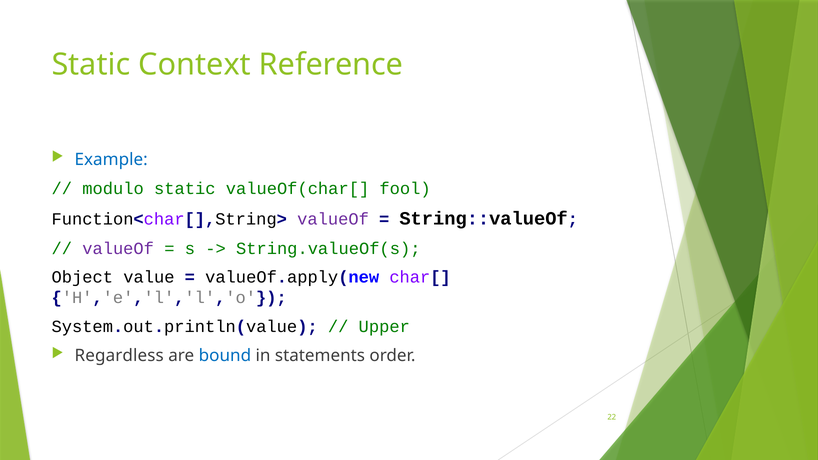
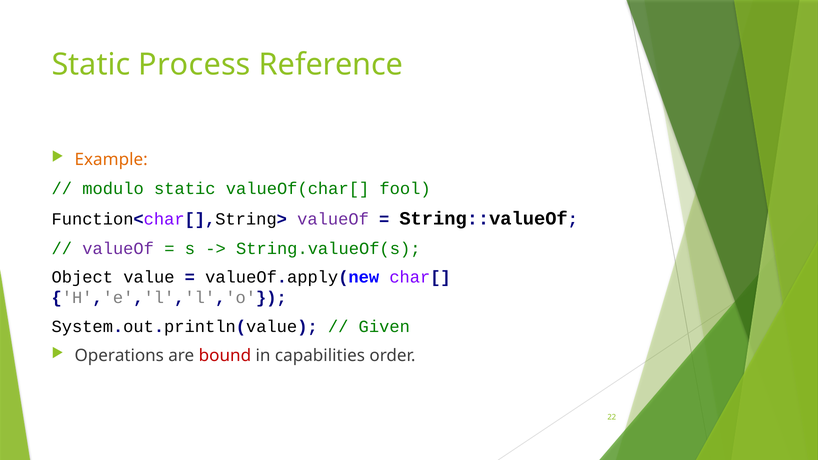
Context: Context -> Process (194, 65)
Example colour: blue -> orange (111, 159)
Upper: Upper -> Given (384, 327)
Regardless: Regardless -> Operations (119, 356)
bound colour: blue -> red (225, 356)
statements: statements -> capabilities (320, 356)
